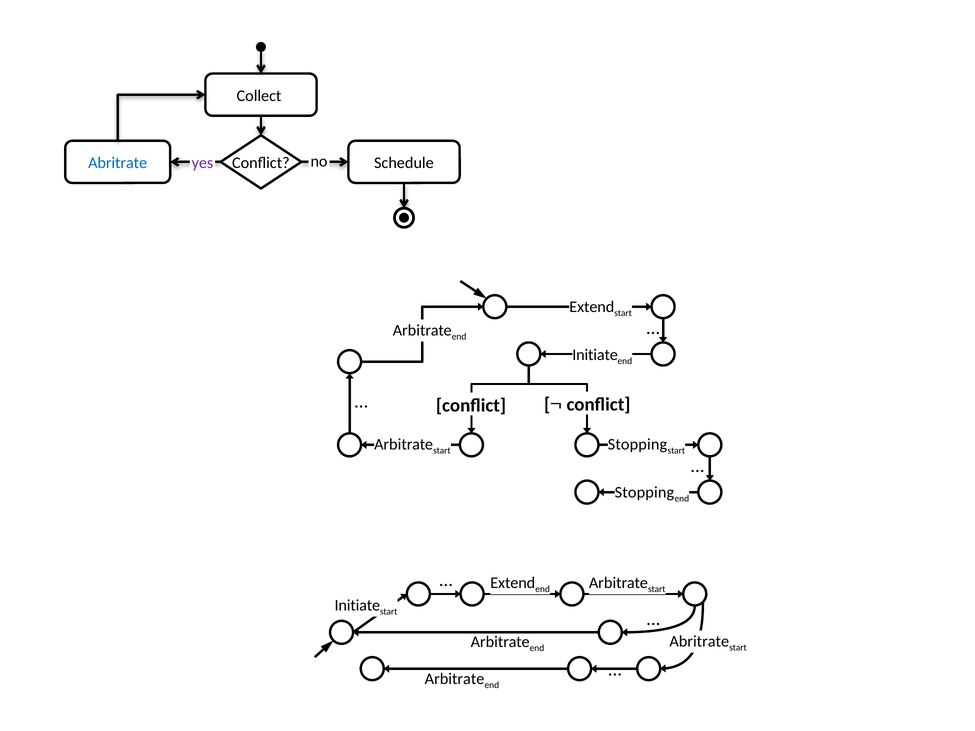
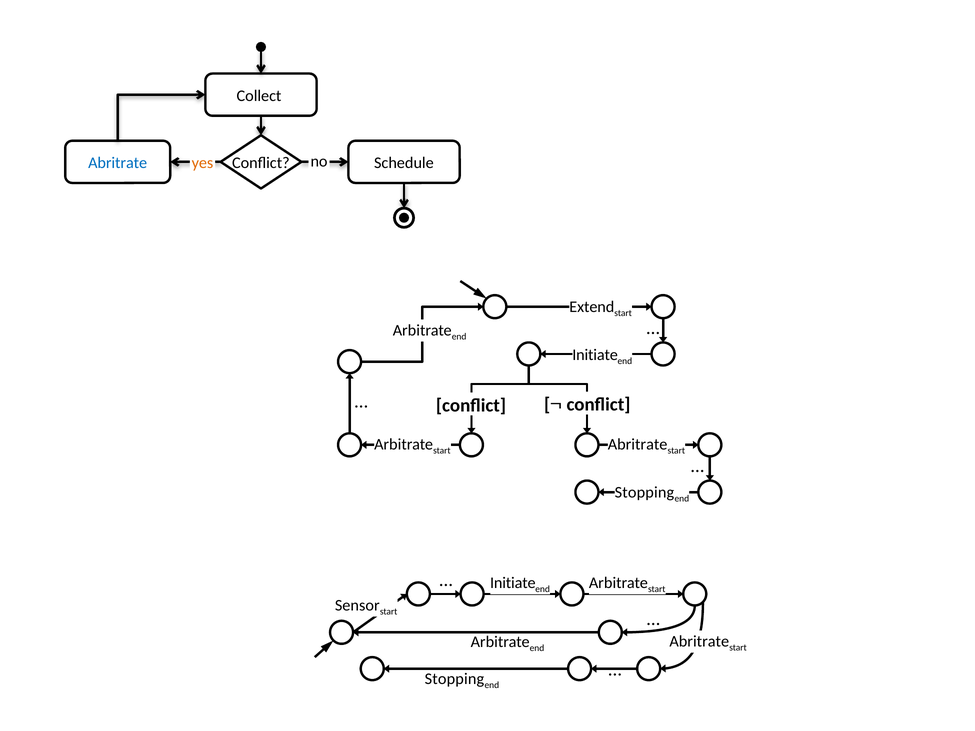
yes colour: purple -> orange (202, 163)
Stopping: Stopping -> Abritrate (638, 444)
Extend: Extend -> Initiate (513, 583)
Initiate: Initiate -> Sensor (357, 606)
Arbitrate: Arbitrate -> Stopping (454, 679)
